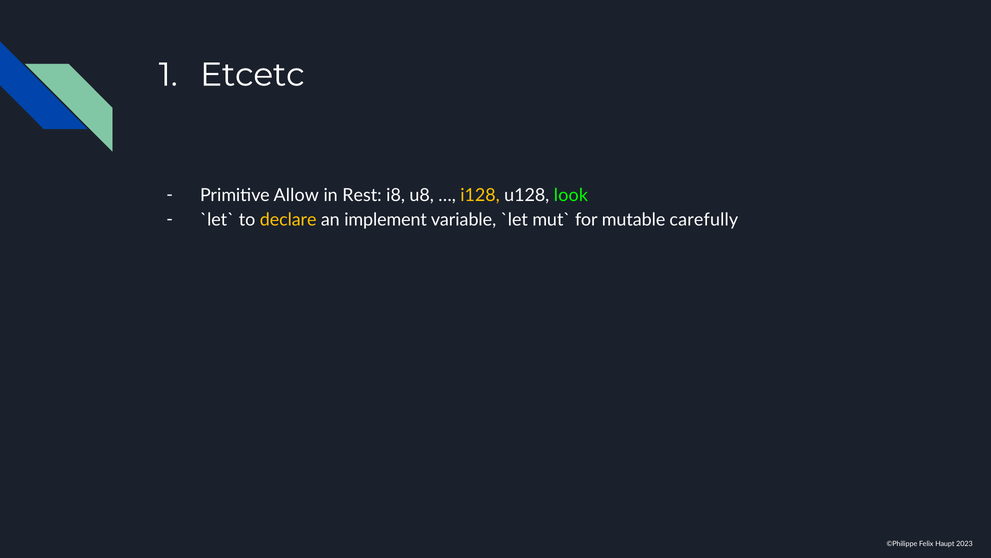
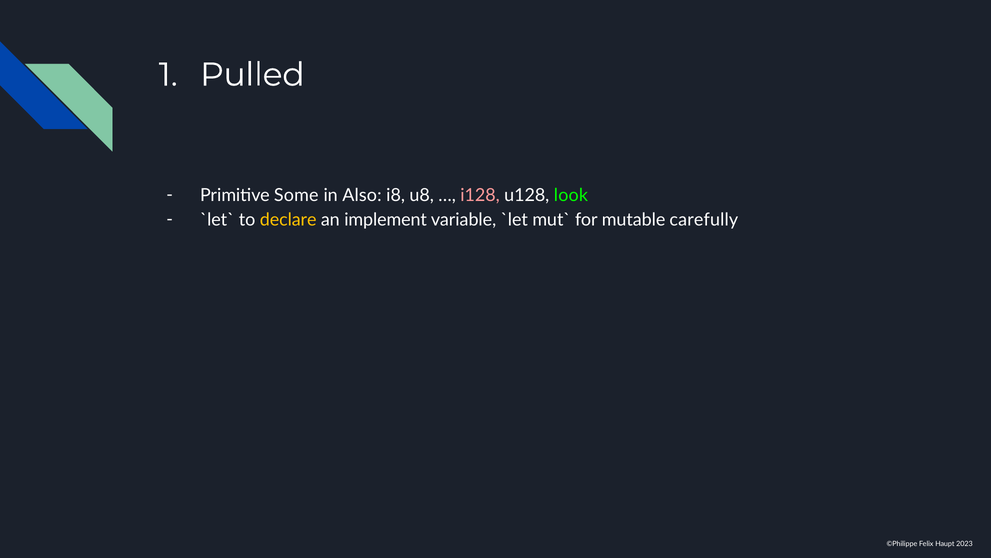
Etcetc: Etcetc -> Pulled (252, 75)
Allow: Allow -> Some (296, 195)
Rest: Rest -> Also (362, 195)
i128 colour: yellow -> pink (480, 195)
